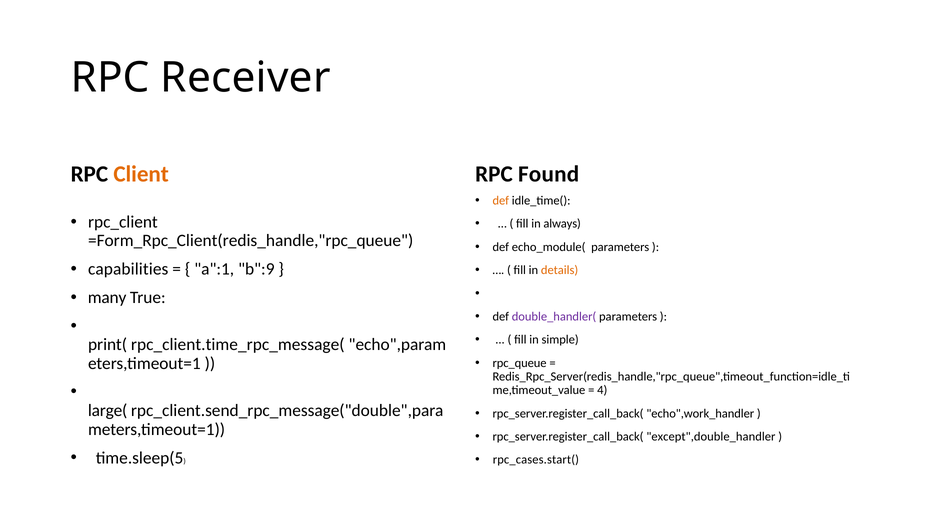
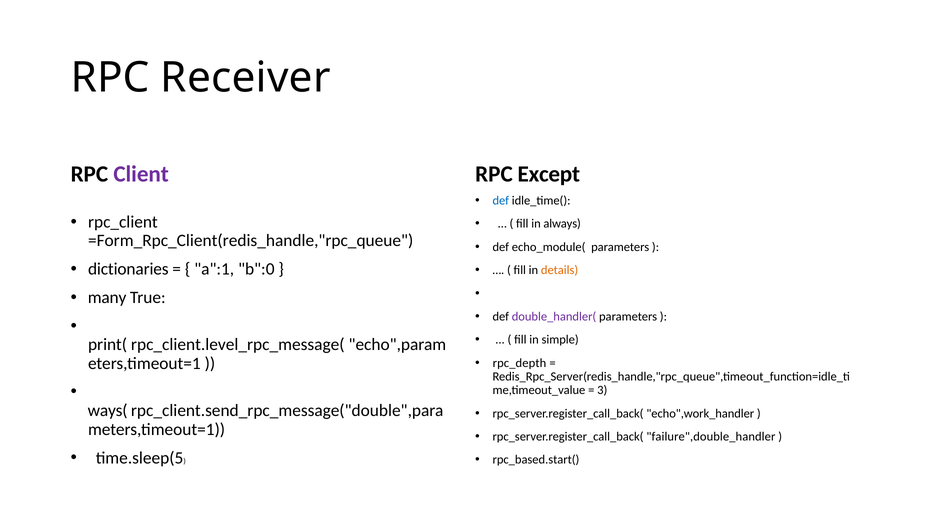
Client colour: orange -> purple (141, 174)
Found: Found -> Except (549, 174)
def colour: orange -> blue (501, 200)
capabilities: capabilities -> dictionaries (128, 269)
b":9: b":9 -> b":0 (256, 269)
rpc_client.time_rpc_message(: rpc_client.time_rpc_message( -> rpc_client.level_rpc_message( (238, 344)
rpc_queue: rpc_queue -> rpc_depth (519, 363)
4: 4 -> 3 (602, 390)
large(: large( -> ways( (108, 410)
except",double_handler: except",double_handler -> failure",double_handler (711, 436)
rpc_cases.start(: rpc_cases.start( -> rpc_based.start( (536, 459)
